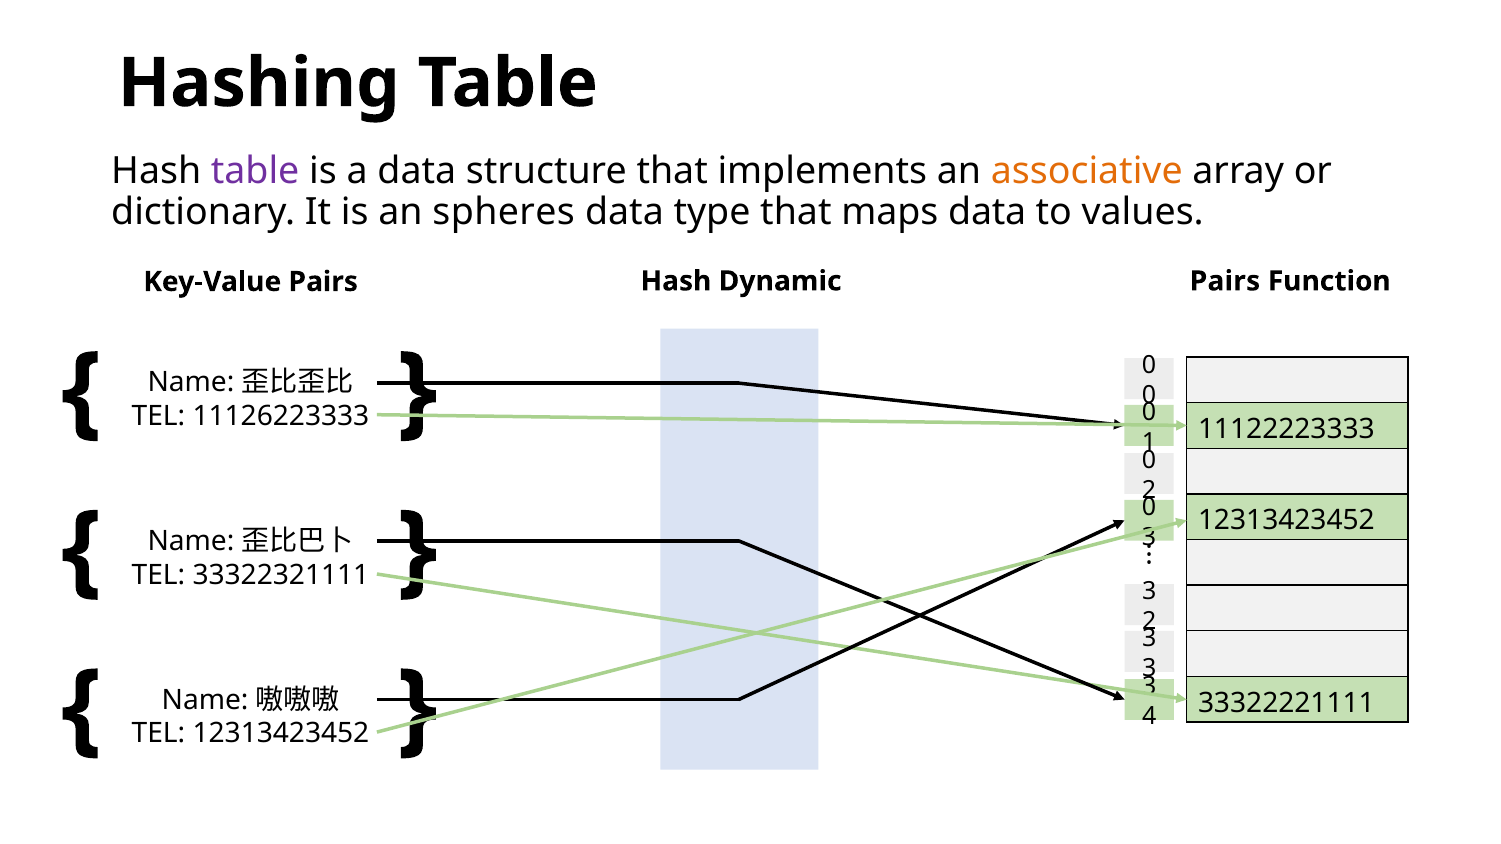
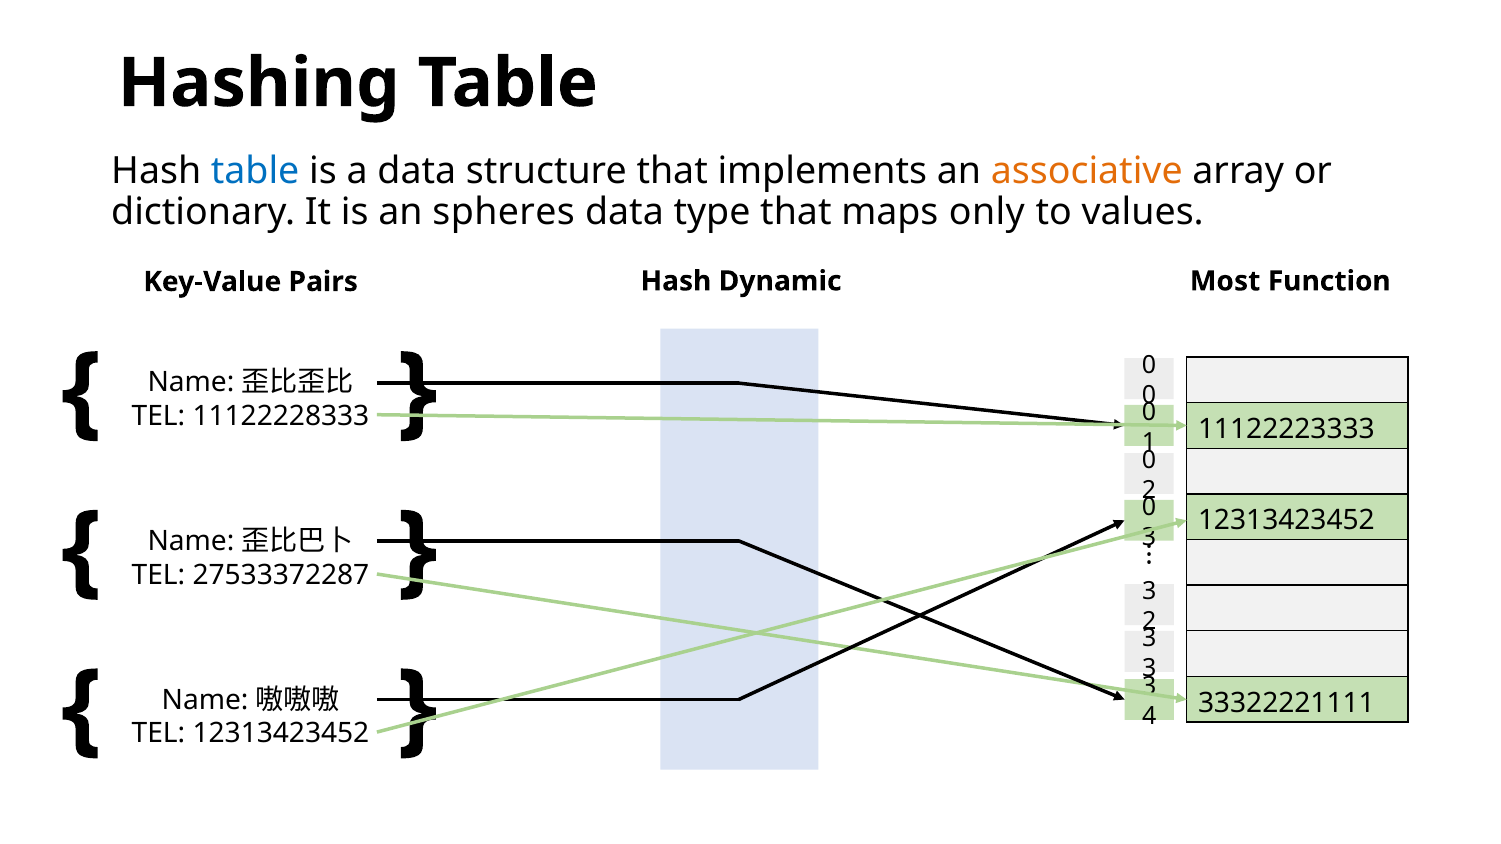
table colour: purple -> blue (255, 171)
maps data: data -> only (987, 212)
Pairs: Pairs -> Most (1225, 281)
11126223333: 11126223333 -> 11122228333 (281, 417)
33322321111: 33322321111 -> 27533372287 (281, 575)
